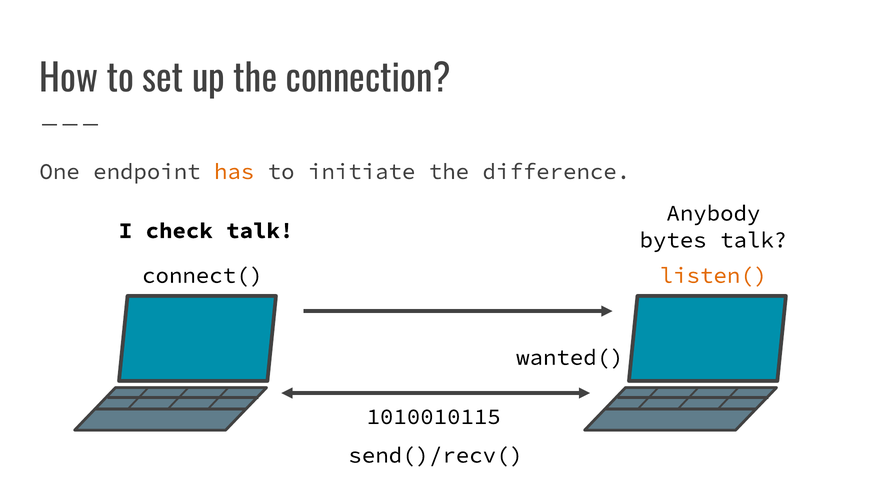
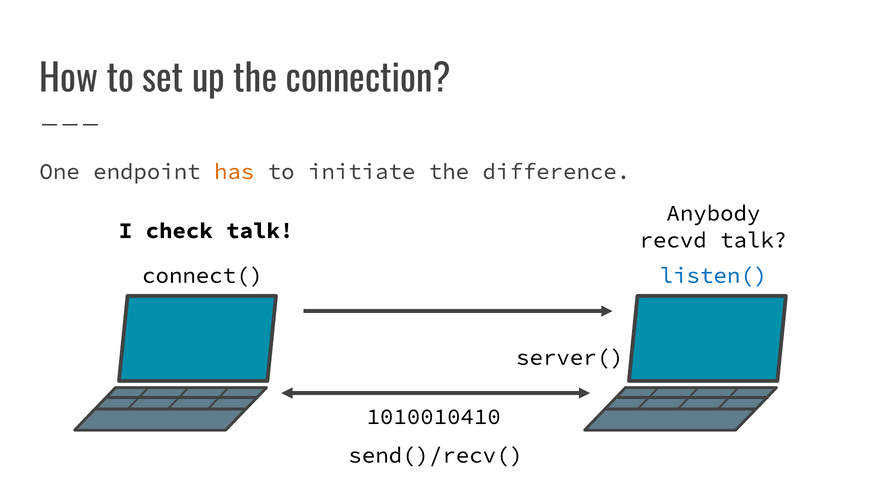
bytes: bytes -> recvd (673, 240)
listen( colour: orange -> blue (713, 276)
wanted(: wanted( -> server( (570, 358)
1010010115: 1010010115 -> 1010010410 (434, 417)
